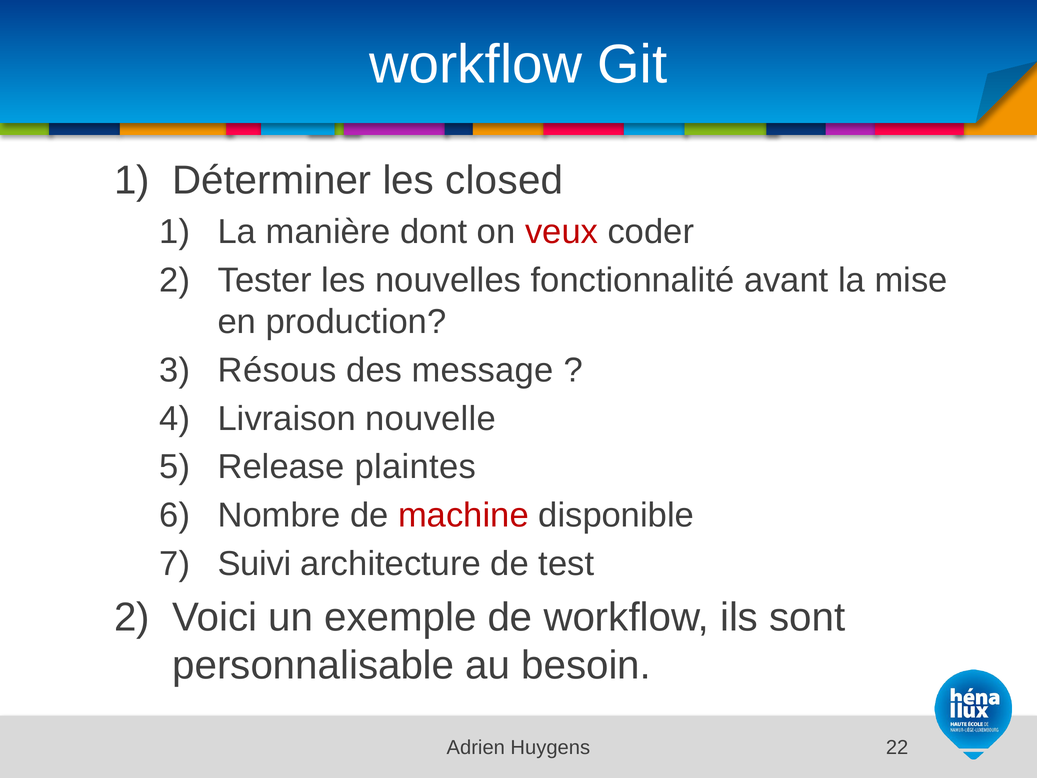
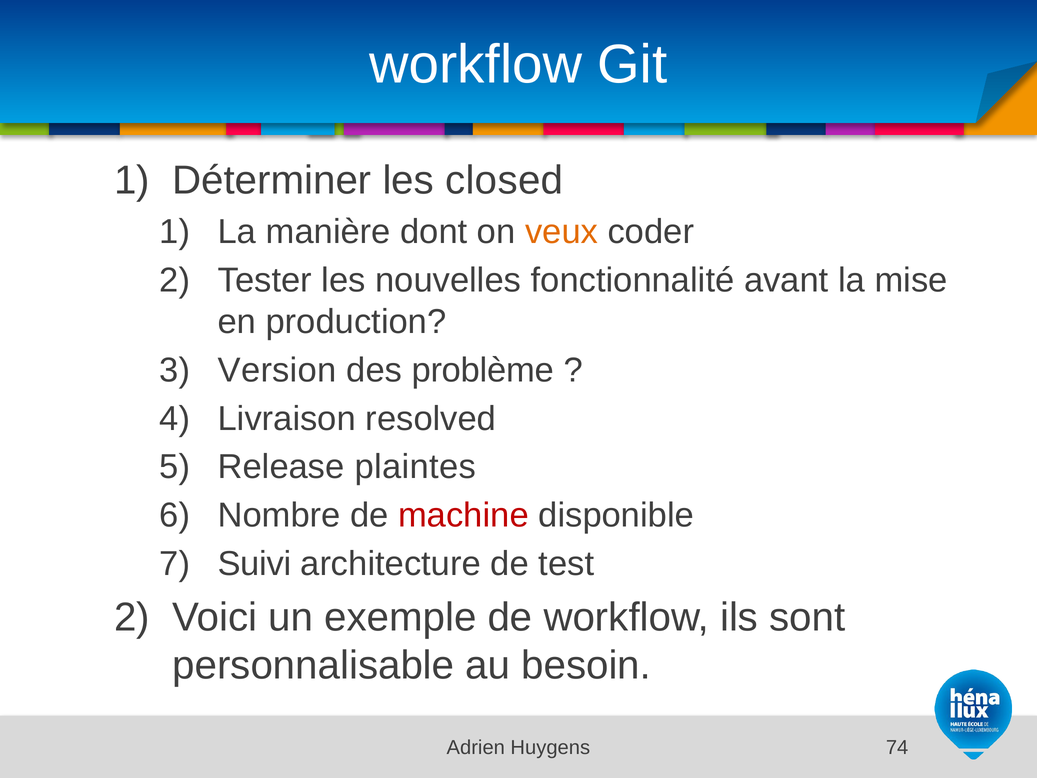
veux colour: red -> orange (562, 232)
Résous: Résous -> Version (277, 370)
message: message -> problème (483, 370)
nouvelle: nouvelle -> resolved (431, 418)
22: 22 -> 74 (897, 747)
